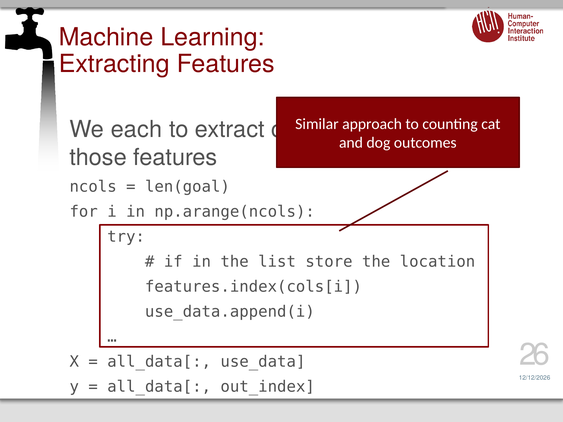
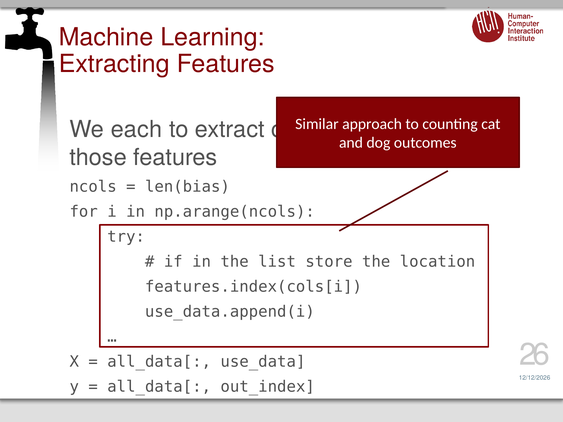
len(goal: len(goal -> len(bias (187, 187)
